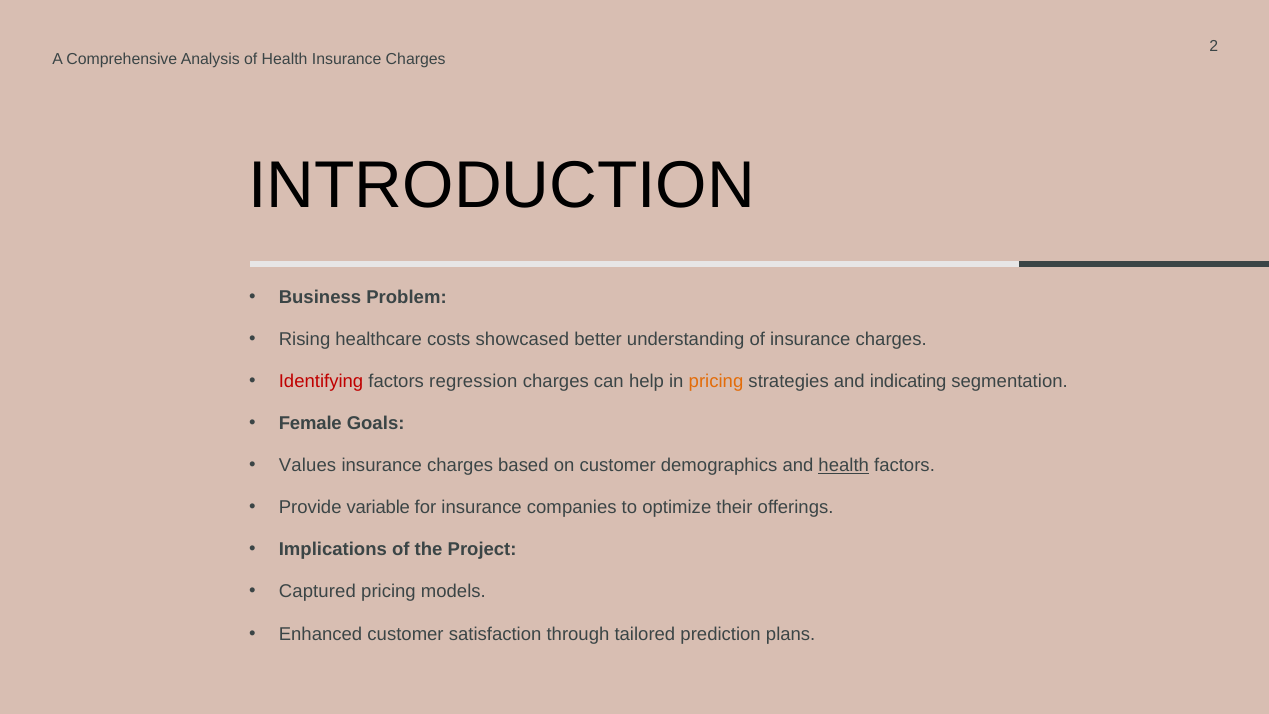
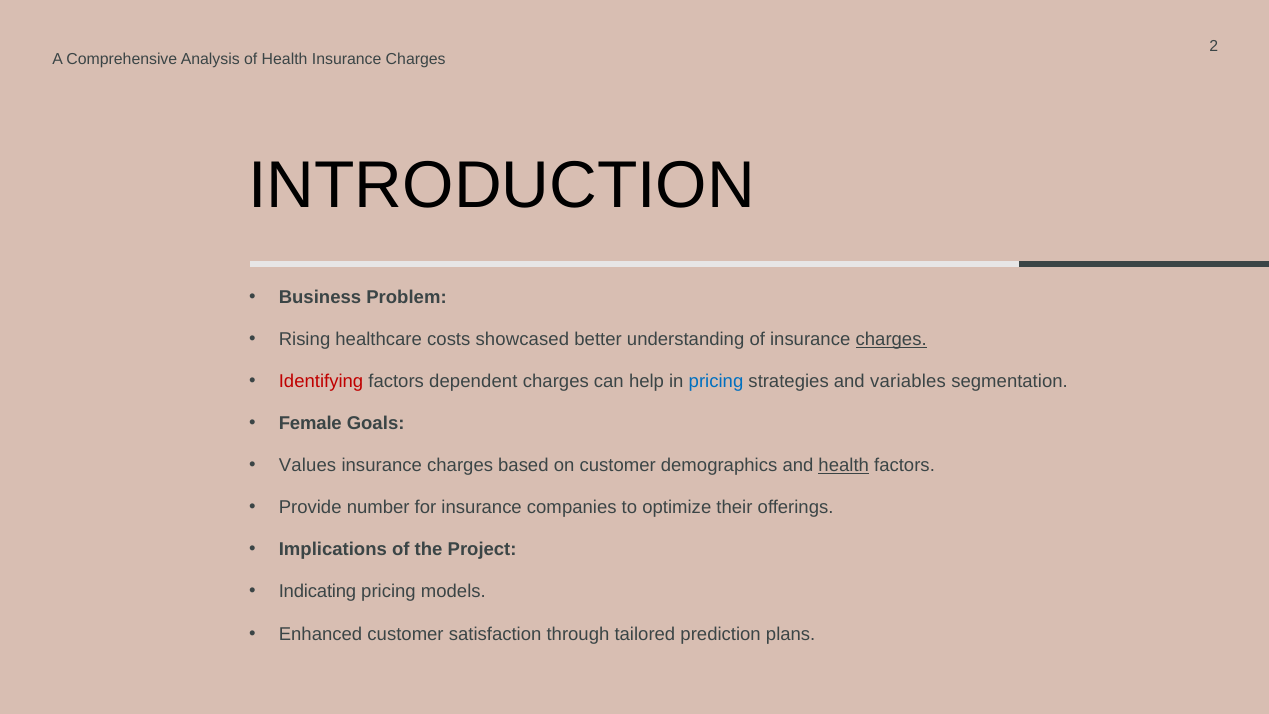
charges underline: none -> present (891, 339)
regression: regression -> dependent (473, 381)
pricing colour: orange -> blue (716, 381)
indicating: indicating -> variables (908, 381)
variable: variable -> number (378, 508)
Captured: Captured -> Indicating (318, 592)
